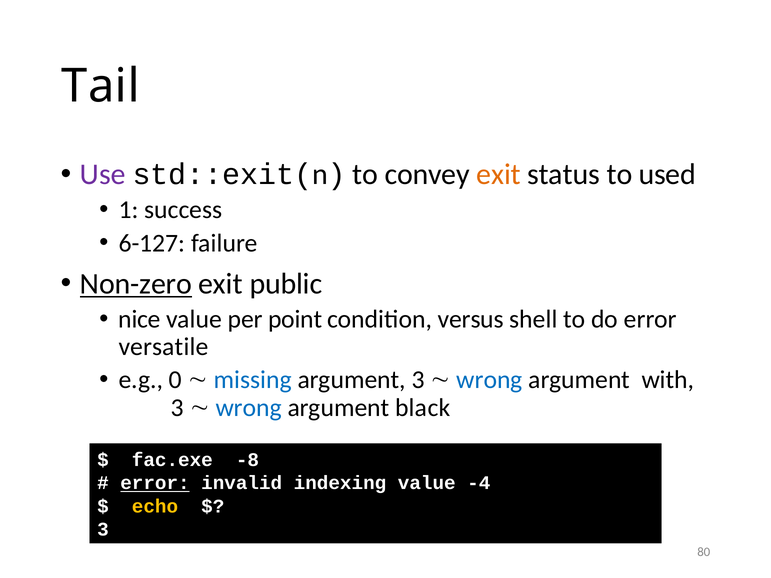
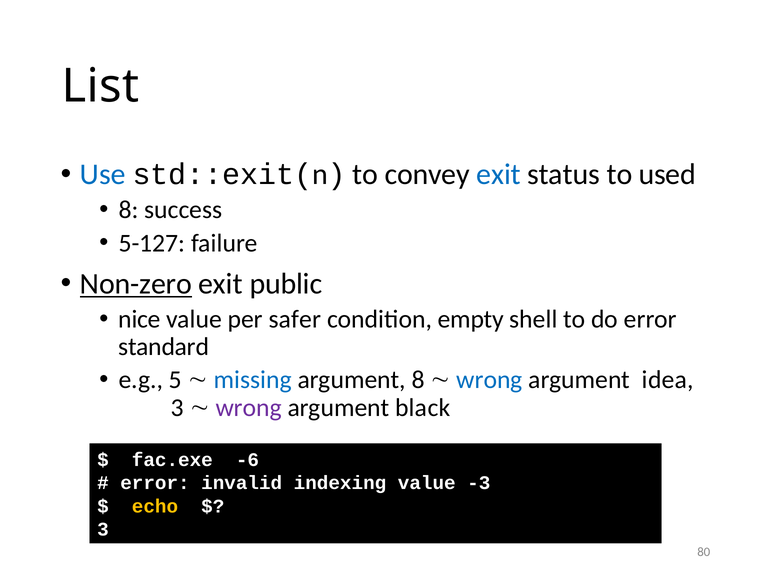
Tail: Tail -> List (101, 86)
Use colour: purple -> blue (103, 175)
exit colour: orange -> blue (499, 175)
1: 1 -> 8 (128, 210)
6-127: 6-127 -> 5-127 (152, 243)
point: point -> safer (295, 319)
versus: versus -> empty (471, 319)
versatile: versatile -> standard (164, 347)
0: 0 -> 5 (175, 380)
argument 3: 3 -> 8 (418, 380)
with: with -> idea (668, 380)
wrong colour: blue -> purple (249, 408)
-8: -8 -> -6 (247, 460)
error underline: present -> none (155, 483)
-4: -4 -> -3 (479, 483)
